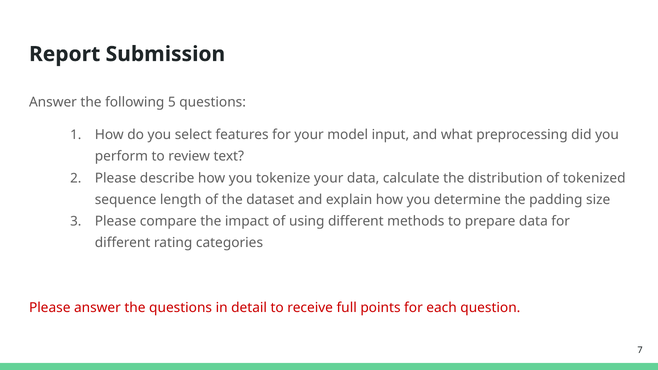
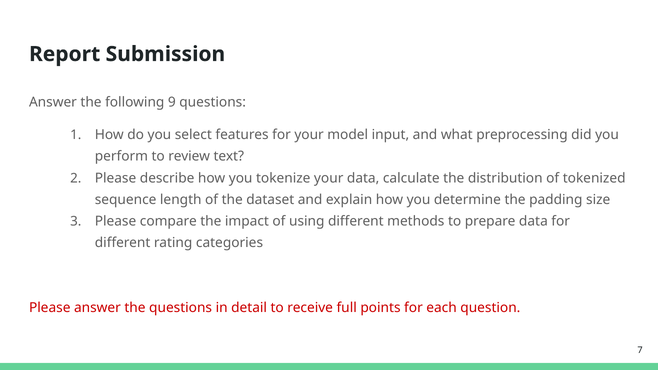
5: 5 -> 9 (172, 102)
